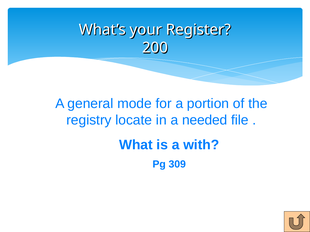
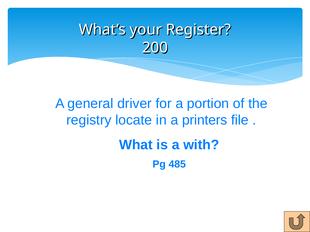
mode: mode -> driver (135, 104)
needed: needed -> printers (205, 120)
309: 309 -> 485 (177, 164)
